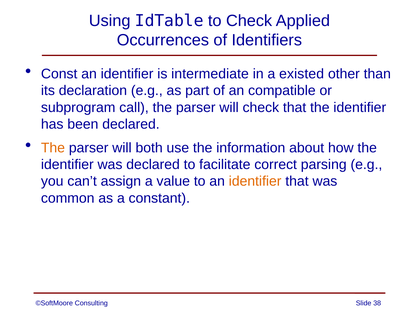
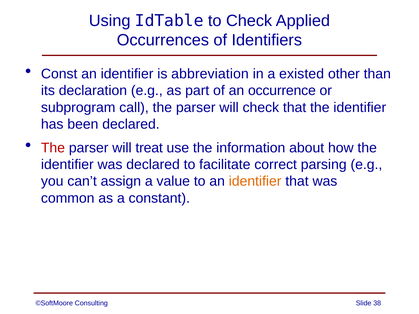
intermediate: intermediate -> abbreviation (210, 74)
compatible: compatible -> occurrence (282, 91)
The colour: orange -> red (53, 148)
both: both -> treat (149, 148)
